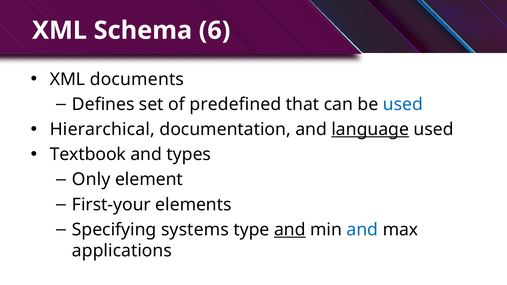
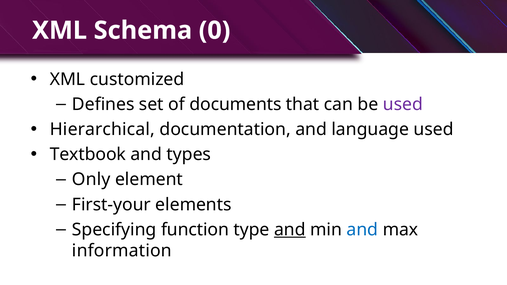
6: 6 -> 0 (215, 30)
documents: documents -> customized (137, 79)
predefined: predefined -> documents (235, 104)
used colour: blue -> purple (403, 104)
language underline: present -> none (370, 129)
systems: systems -> function (195, 230)
applications: applications -> information (122, 251)
